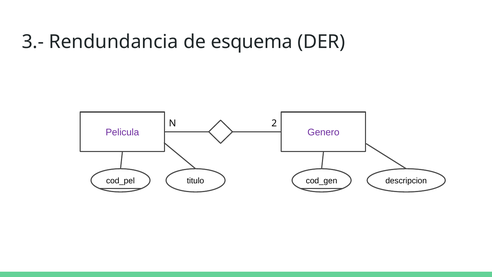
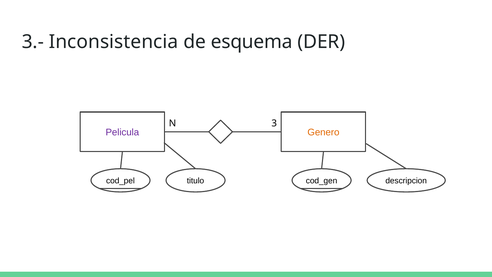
Rendundancia: Rendundancia -> Inconsistencia (114, 42)
2: 2 -> 3 (274, 123)
Genero colour: purple -> orange (323, 132)
